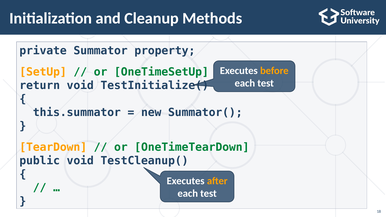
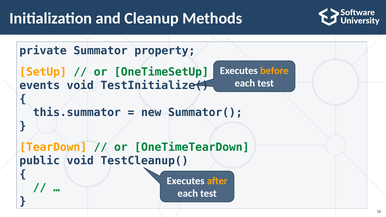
return: return -> events (40, 85)
